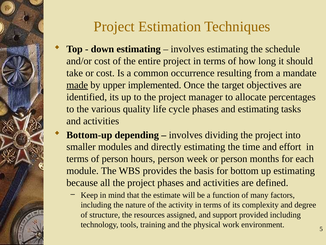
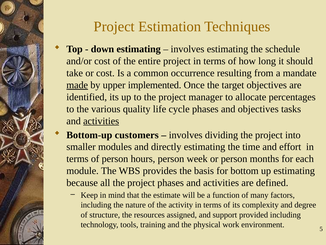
and estimating: estimating -> objectives (258, 109)
activities underline: none -> present (101, 121)
depending: depending -> customers (137, 135)
